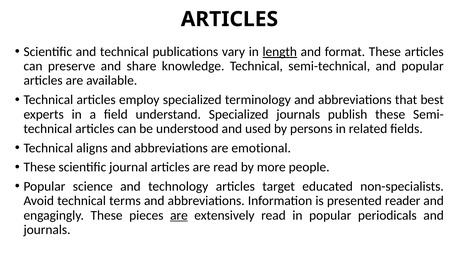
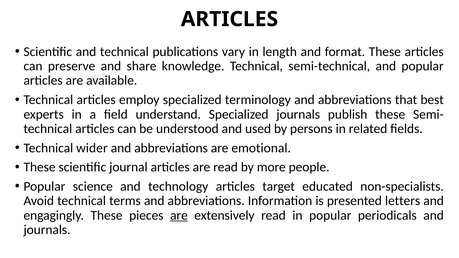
length underline: present -> none (280, 52)
aligns: aligns -> wider (92, 148)
reader: reader -> letters (403, 201)
